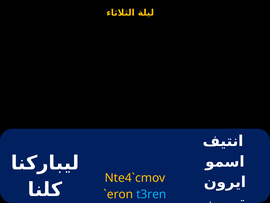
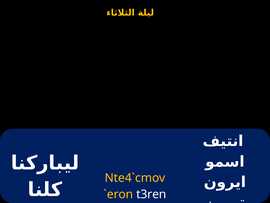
t3ren colour: light blue -> white (151, 194)
